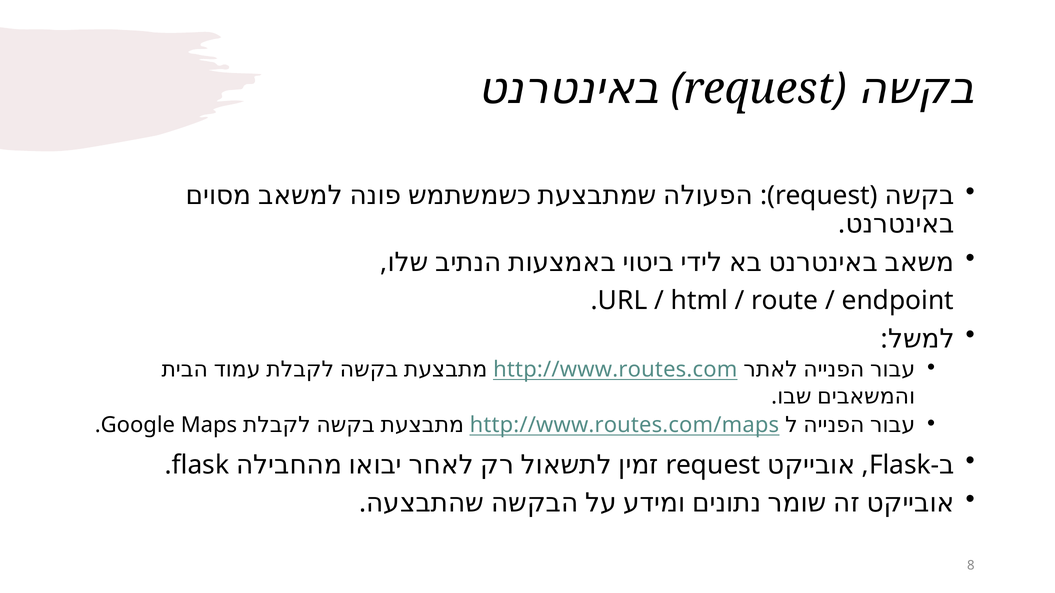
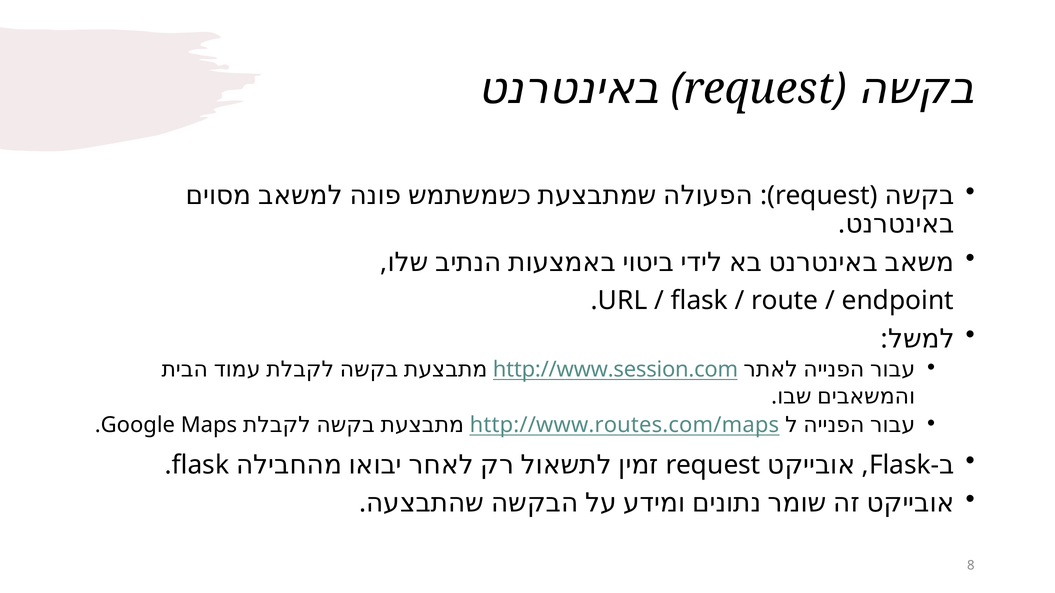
html: html -> flask (699, 301)
http://www.routes.com: http://www.routes.com -> http://www.session.com (616, 370)
